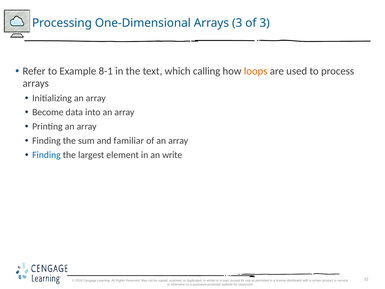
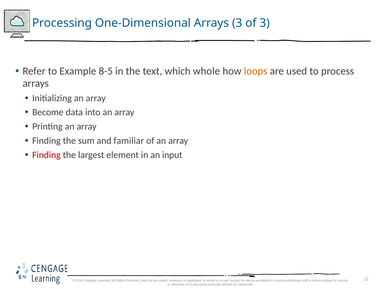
8-1: 8-1 -> 8-5 (106, 71)
which calling: calling -> whole (207, 71)
Finding colour: blue -> red (46, 155)
write: write -> input (172, 155)
